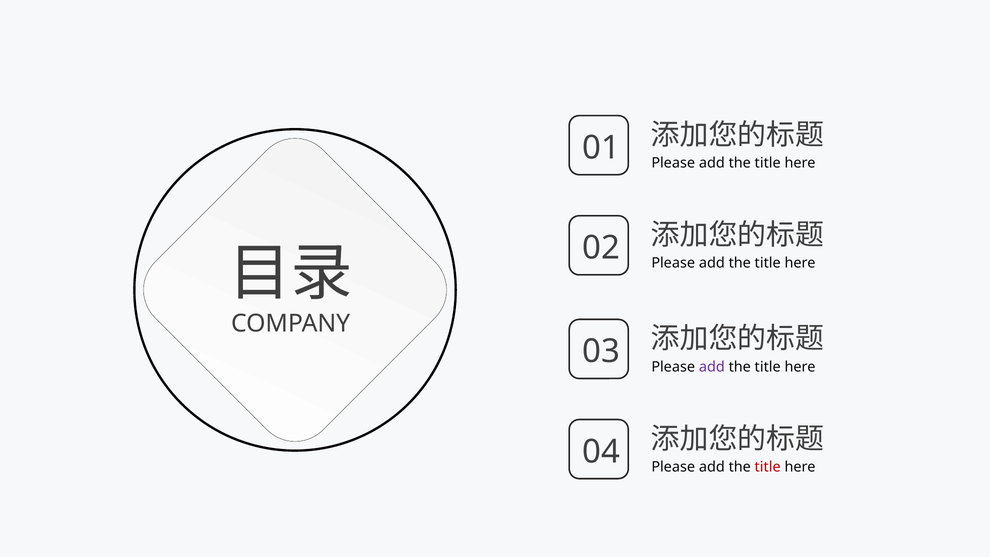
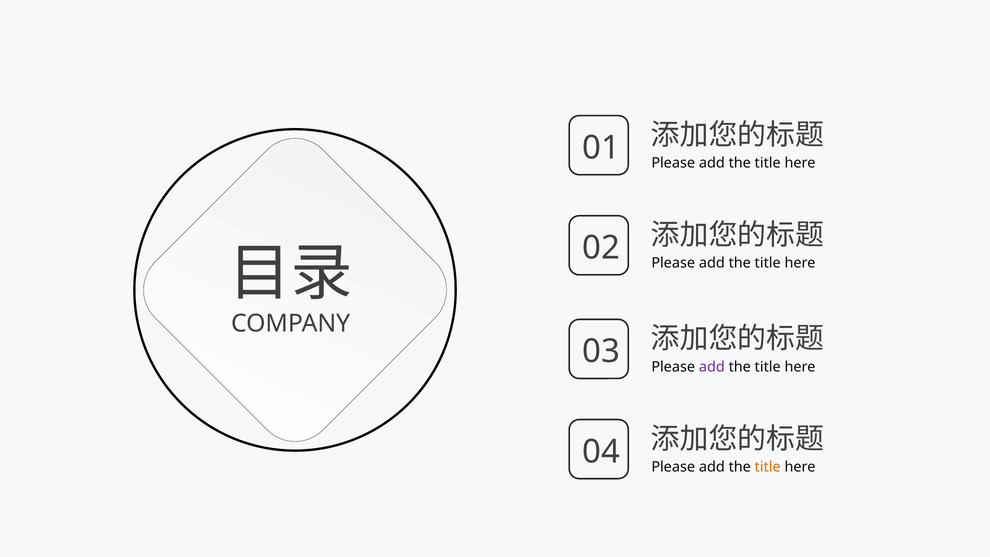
title colour: red -> orange (768, 467)
